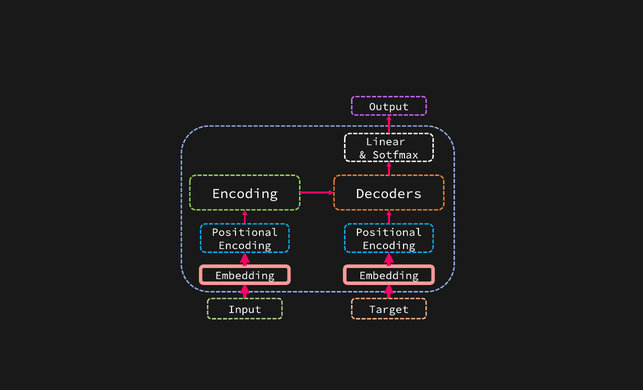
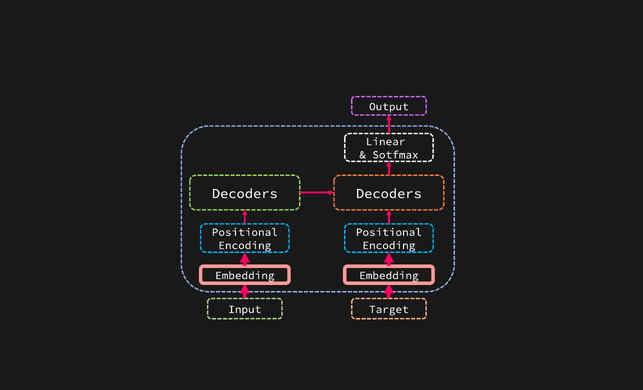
Encoding: Encoding -> Decoders (245, 193)
